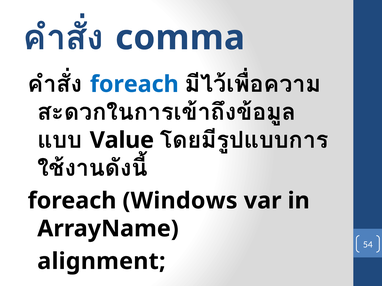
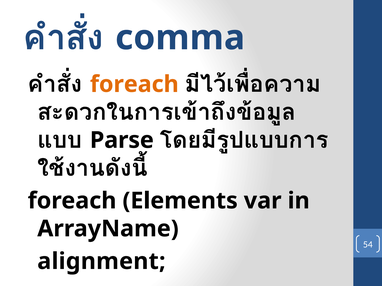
foreach colour: blue -> orange (134, 84)
Value: Value -> Parse (122, 140)
Windows: Windows -> Elements (180, 201)
